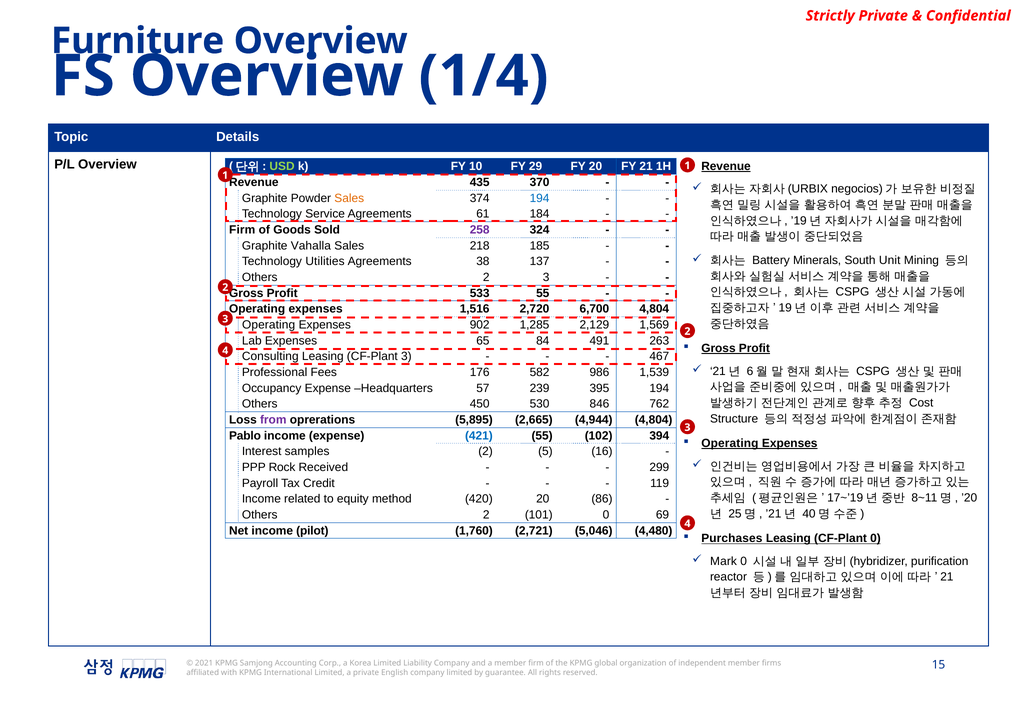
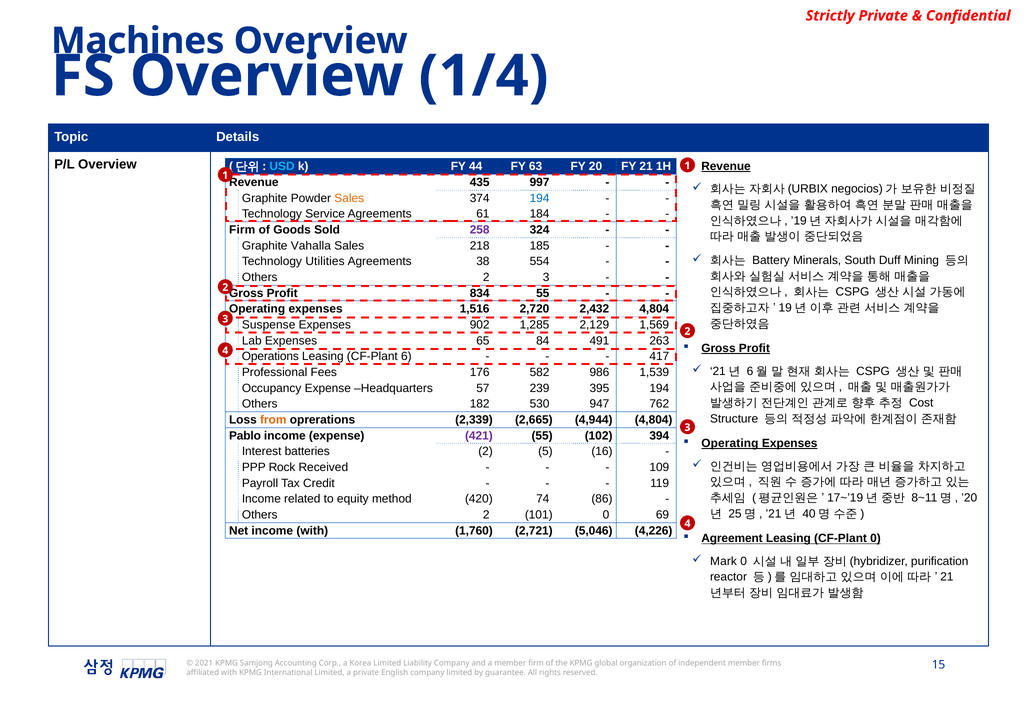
Furniture: Furniture -> Machines (138, 41)
USD colour: light green -> light blue (282, 166)
10: 10 -> 44 (476, 167)
29: 29 -> 63 (536, 167)
370: 370 -> 997 (540, 182)
Unit: Unit -> Duff (890, 260)
137: 137 -> 554 (540, 262)
533: 533 -> 834 (480, 293)
6,700: 6,700 -> 2,432 (594, 309)
Operating: Operating -> Suspense (269, 325)
Consulting: Consulting -> Operations (270, 357)
CF-Plant 3: 3 -> 6 (406, 357)
467: 467 -> 417 (659, 357)
450: 450 -> 182 (480, 404)
846: 846 -> 947 (599, 404)
from colour: purple -> orange (273, 420)
5,895: 5,895 -> 2,339 (474, 420)
421 colour: blue -> purple (479, 436)
samples: samples -> batteries (307, 452)
299: 299 -> 109 (659, 467)
420 20: 20 -> 74 (543, 499)
income pilot: pilot -> with (312, 531)
4,480: 4,480 -> 4,226 (654, 531)
Purchases: Purchases -> Agreement (732, 538)
